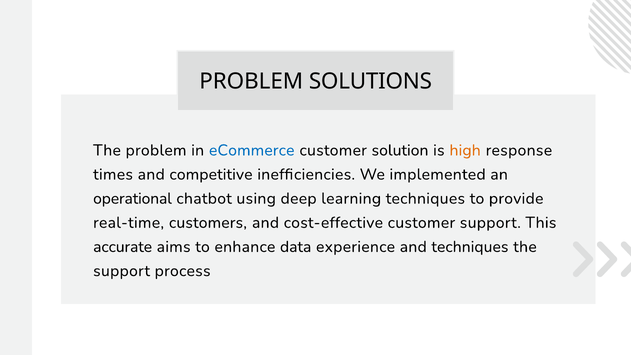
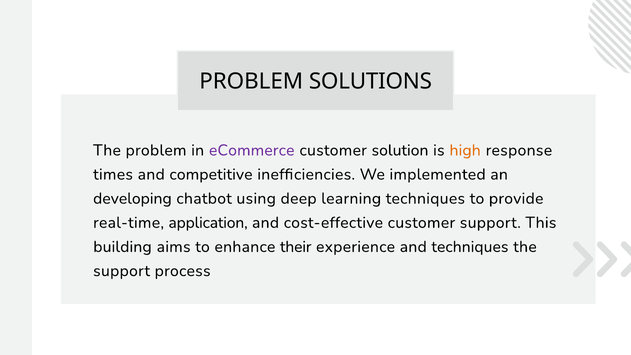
eCommerce colour: blue -> purple (252, 150)
operational: operational -> developing (132, 198)
customers: customers -> application (208, 223)
accurate: accurate -> building (122, 247)
data: data -> their (296, 247)
